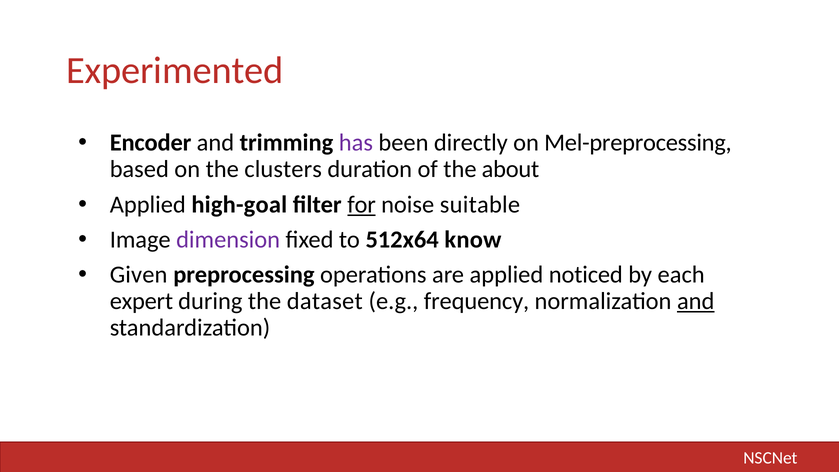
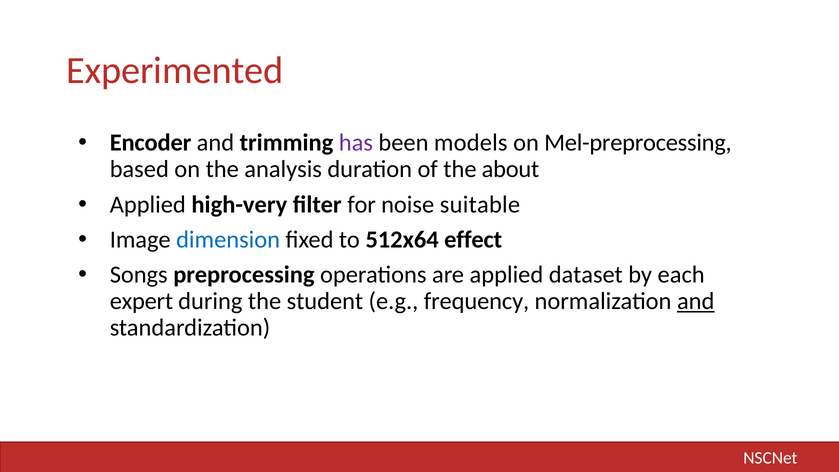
directly: directly -> models (471, 143)
clusters: clusters -> analysis (283, 169)
high-goal: high-goal -> high-very (239, 204)
for underline: present -> none (362, 204)
dimension colour: purple -> blue (228, 240)
know: know -> effect (473, 240)
Given: Given -> Songs (139, 275)
noticed: noticed -> dataset (586, 275)
dataset: dataset -> student (325, 301)
